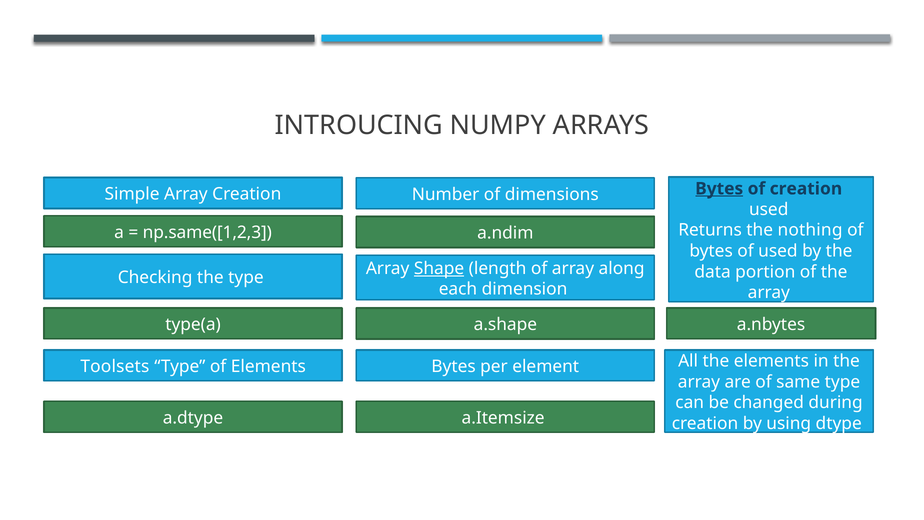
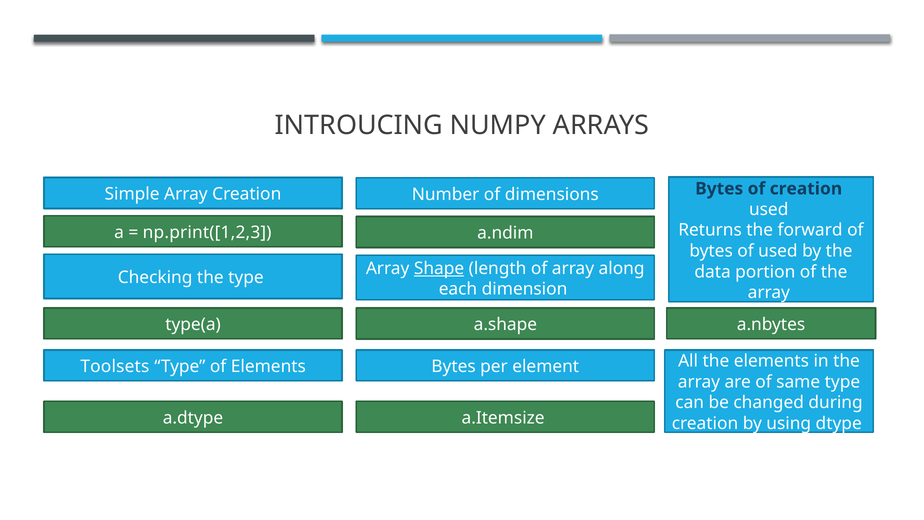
Bytes underline: present -> none (719, 189)
nothing: nothing -> forward (810, 230)
np.same([1,2,3: np.same([1,2,3 -> np.print([1,2,3 (207, 232)
